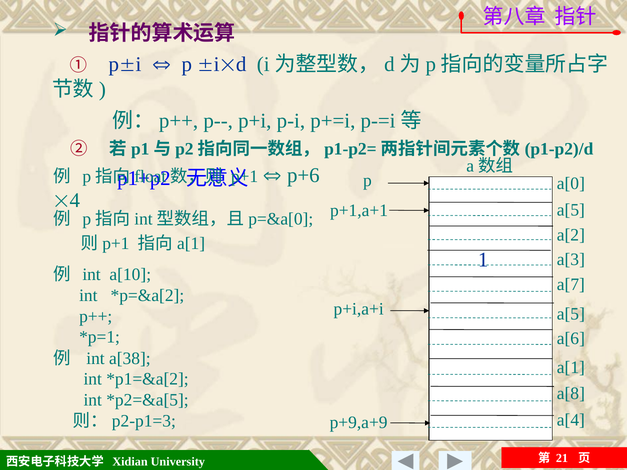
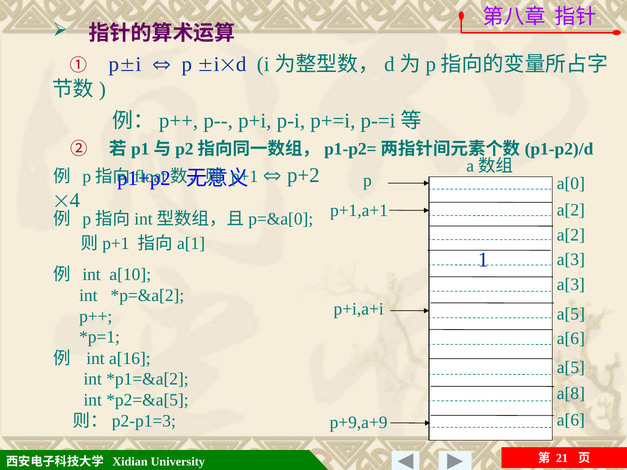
p+6: p+6 -> p+2 (303, 175)
a[5: a[5 -> a[2 (571, 210)
a[7: a[7 -> a[3 (571, 285)
a[38: a[38 -> a[16 (130, 359)
a[1: a[1 -> a[5 (571, 368)
a[4: a[4 -> a[6 (571, 420)
